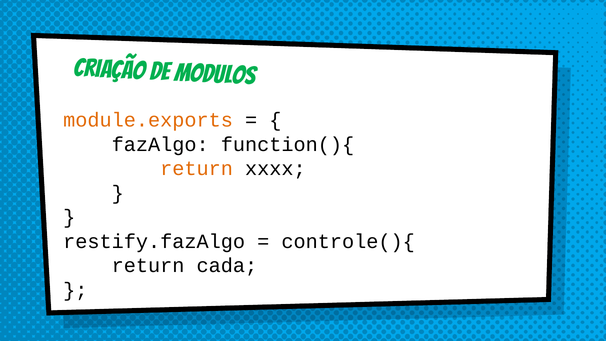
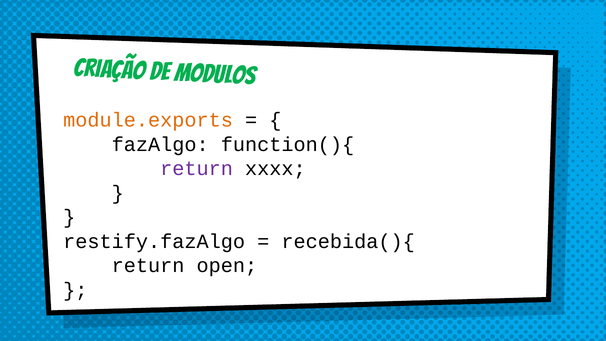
return colour: orange -> purple (197, 169)
controle(){: controle(){ -> recebida(){ (348, 241)
cada: cada -> open (227, 266)
